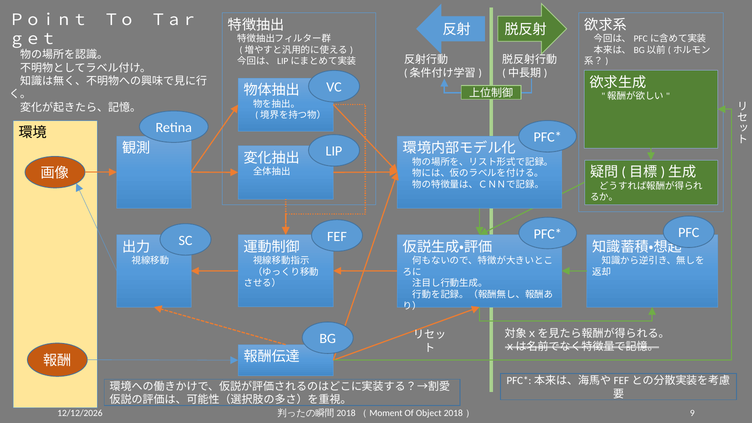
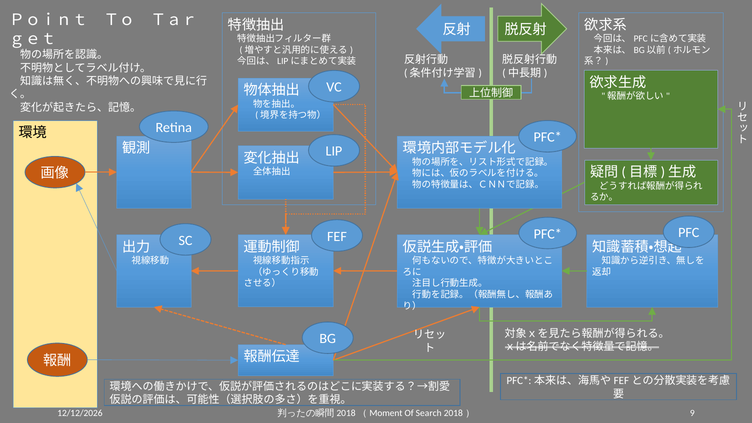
Object: Object -> Search (429, 413)
